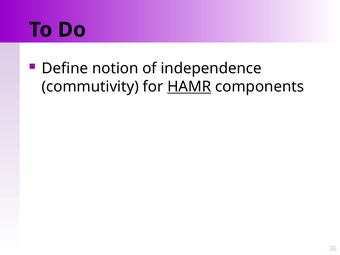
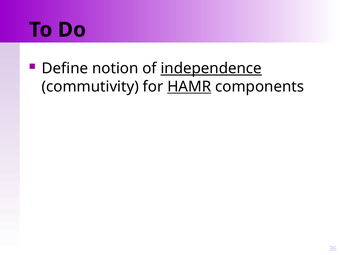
independence underline: none -> present (211, 68)
